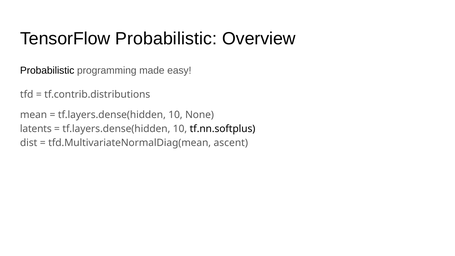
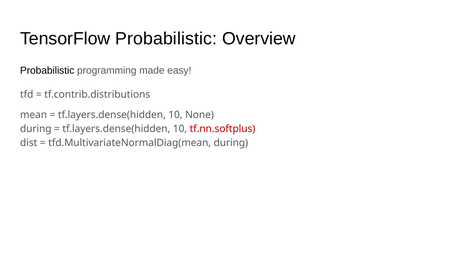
latents: latents -> during (36, 129)
tf.nn.softplus colour: black -> red (223, 129)
tfd.MultivariateNormalDiag(mean ascent: ascent -> during (231, 143)
